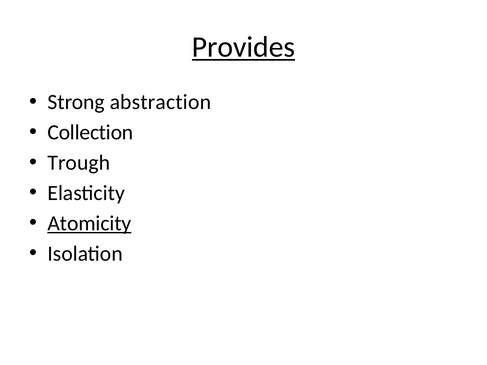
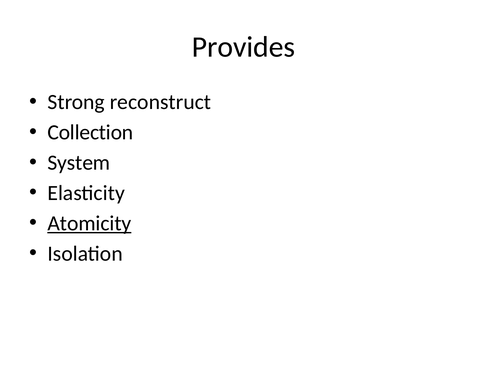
Provides underline: present -> none (243, 47)
abstraction: abstraction -> reconstruct (160, 102)
Trough: Trough -> System (79, 163)
